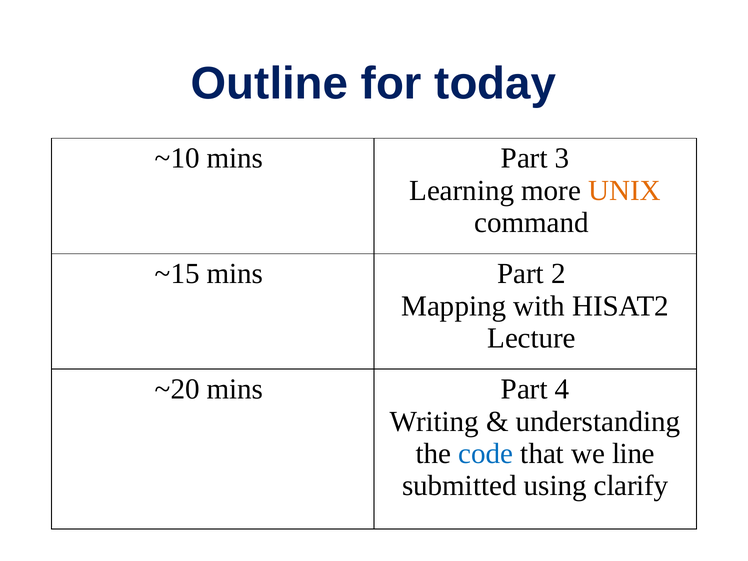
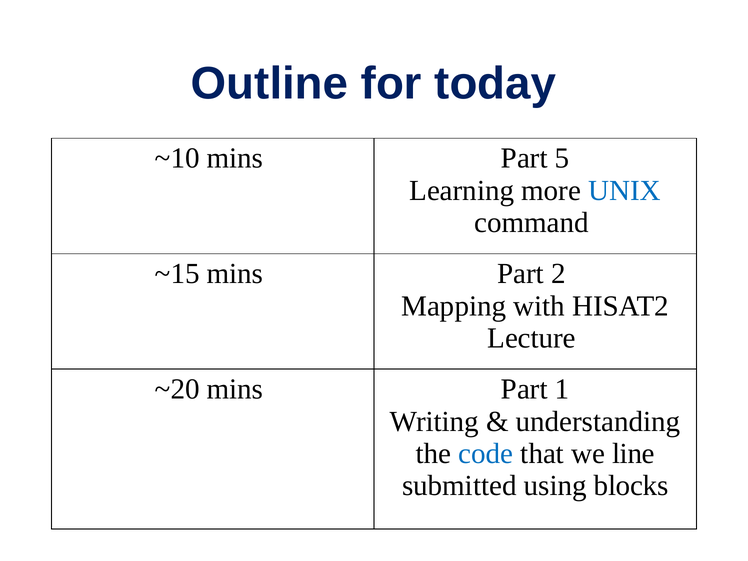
3: 3 -> 5 (562, 158)
UNIX colour: orange -> blue (625, 191)
4: 4 -> 1 (562, 389)
clarify: clarify -> blocks (631, 486)
